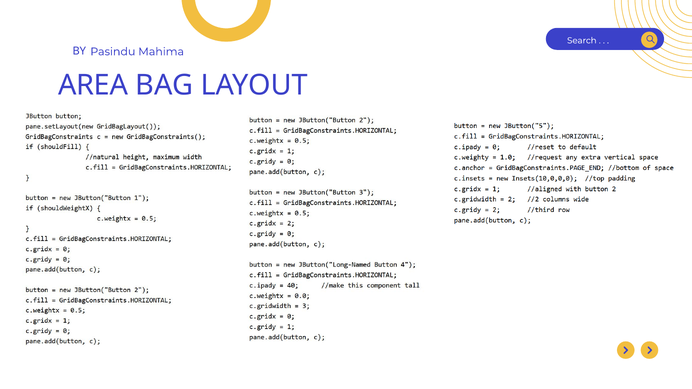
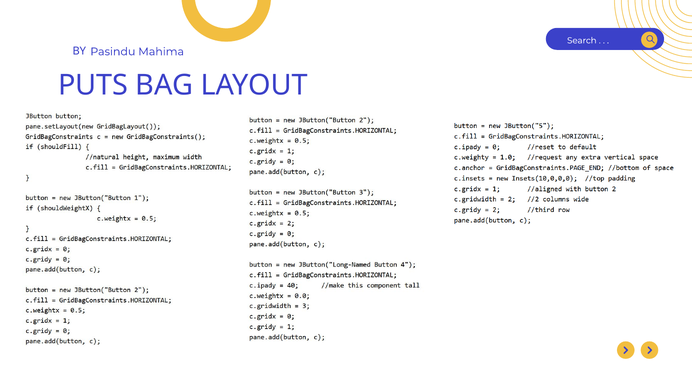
AREA: AREA -> PUTS (93, 85)
